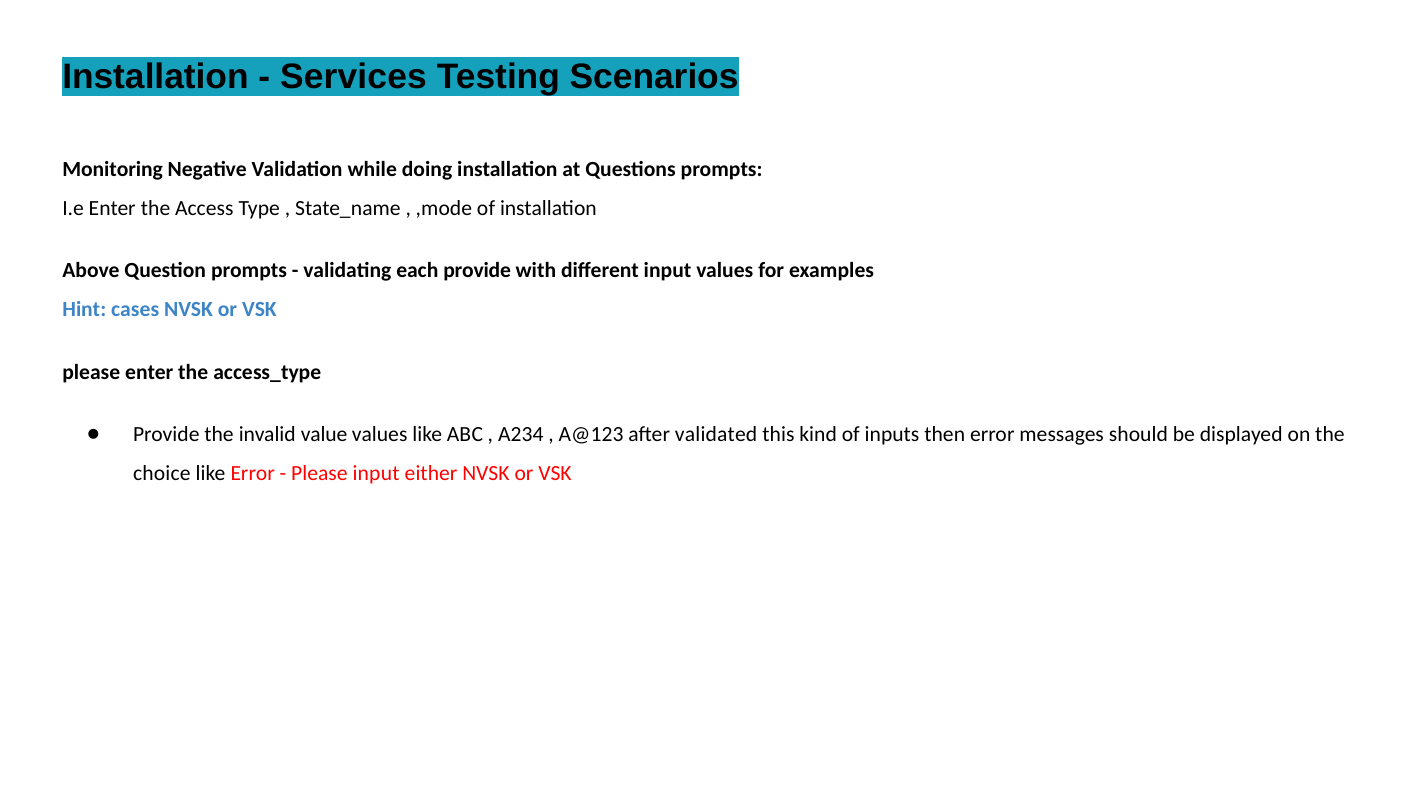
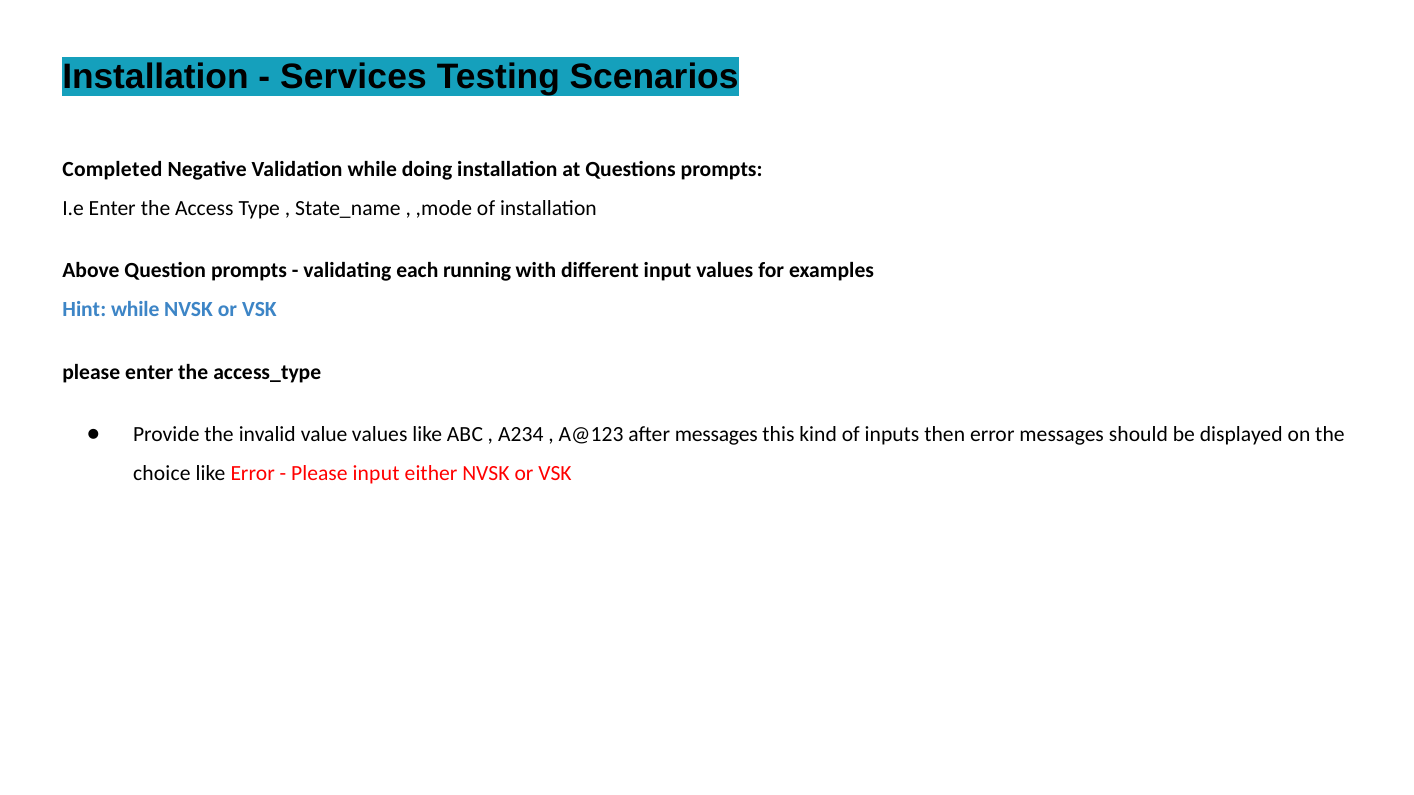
Monitoring: Monitoring -> Completed (112, 169)
each provide: provide -> running (477, 271)
Hint cases: cases -> while (135, 310)
after validated: validated -> messages (716, 435)
